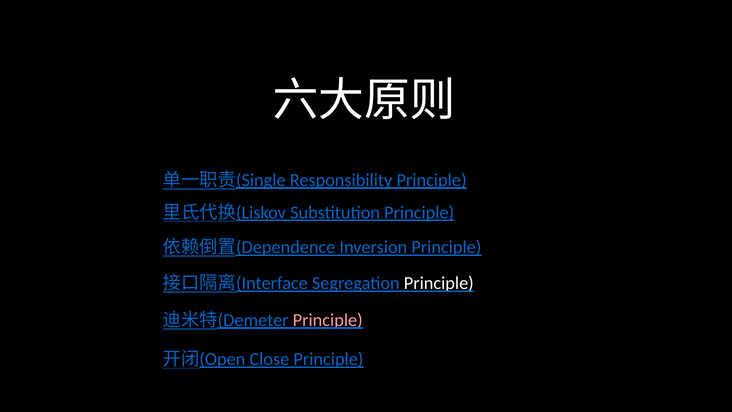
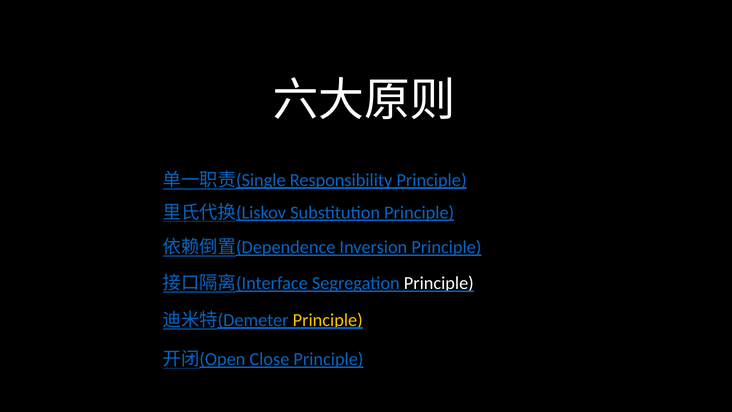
Principle colour: pink -> yellow (328, 320)
